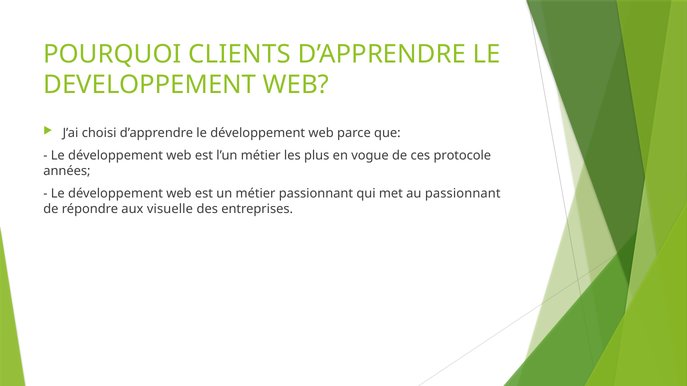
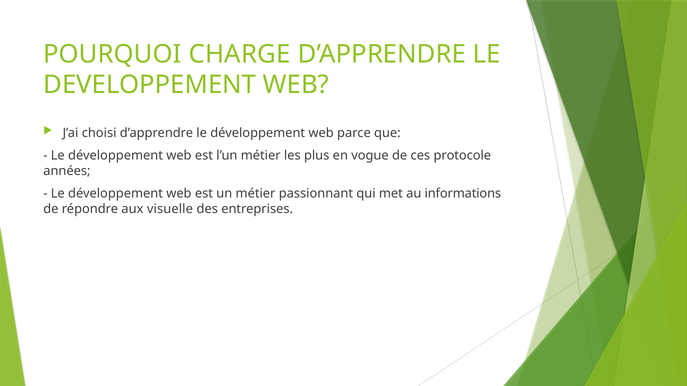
CLIENTS: CLIENTS -> CHARGE (240, 54)
au passionnant: passionnant -> informations (463, 194)
